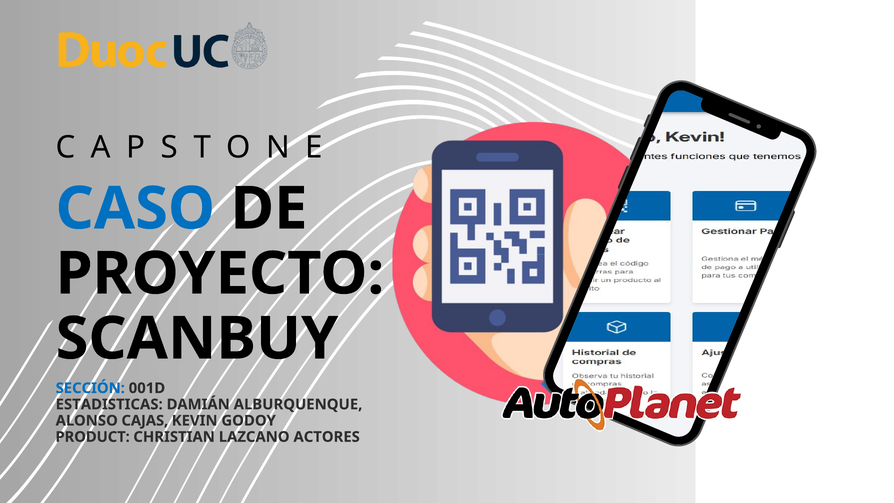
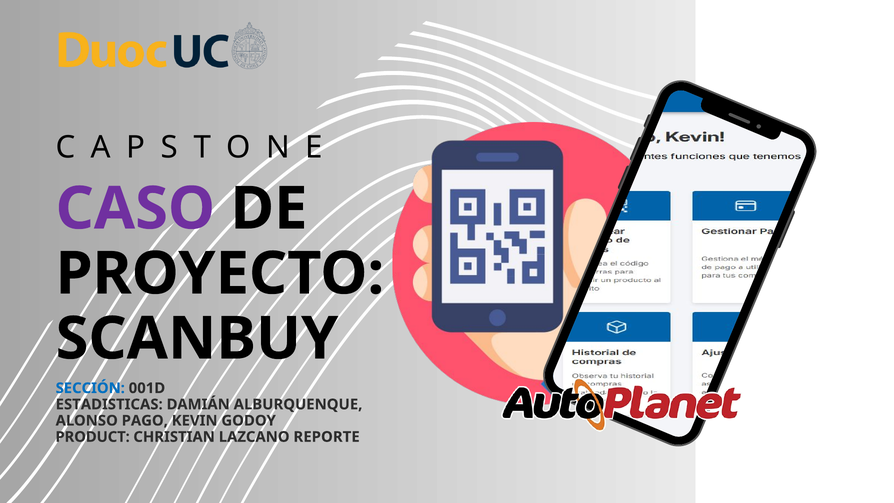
CASO colour: blue -> purple (135, 209)
CAJAS: CAJAS -> PAGO (145, 421)
ACTORES: ACTORES -> REPORTE (327, 437)
